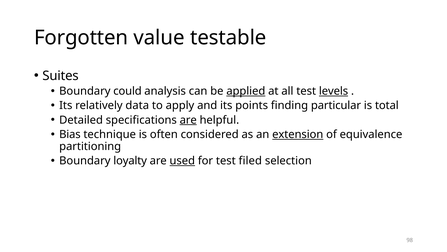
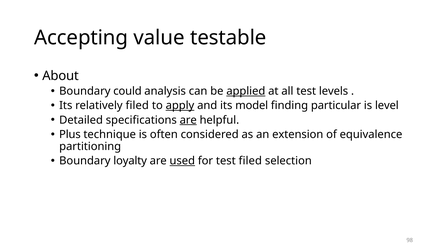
Forgotten: Forgotten -> Accepting (81, 38)
Suites: Suites -> About (61, 76)
levels underline: present -> none (334, 91)
relatively data: data -> filed (137, 105)
apply underline: none -> present (180, 105)
points: points -> model (252, 105)
total: total -> level (387, 105)
Bias: Bias -> Plus (70, 134)
extension underline: present -> none (298, 134)
